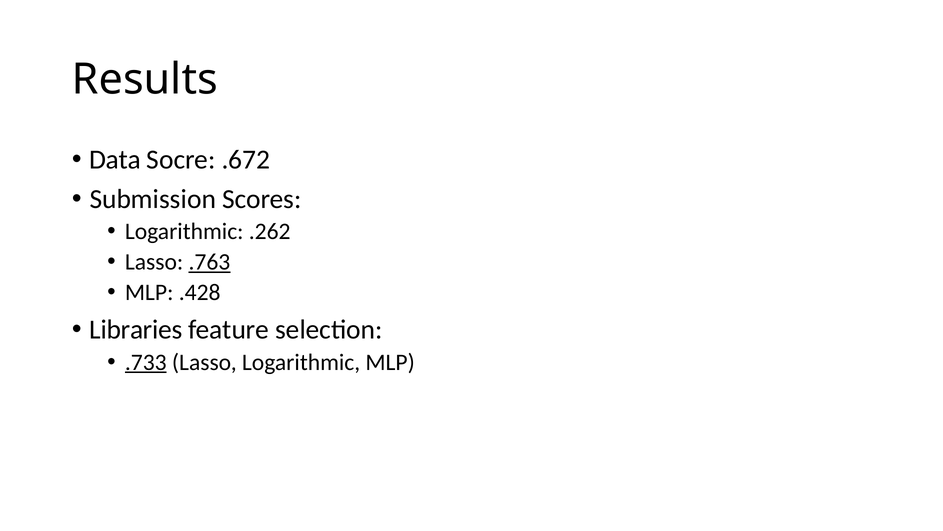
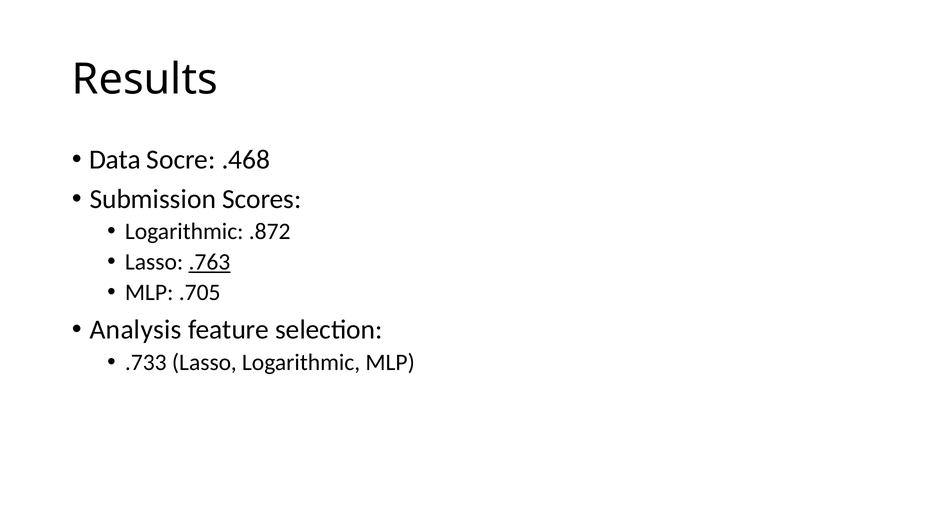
.672: .672 -> .468 (246, 159)
.262: .262 -> .872 (270, 231)
.428: .428 -> .705 (200, 292)
Libraries: Libraries -> Analysis (136, 329)
.733 underline: present -> none (146, 362)
